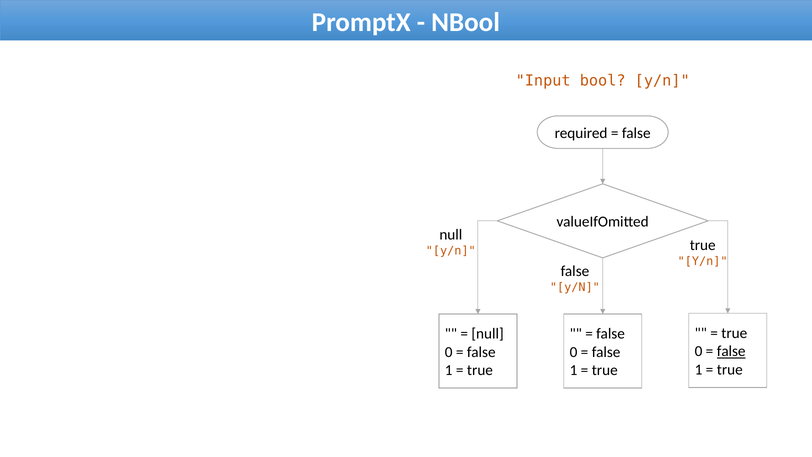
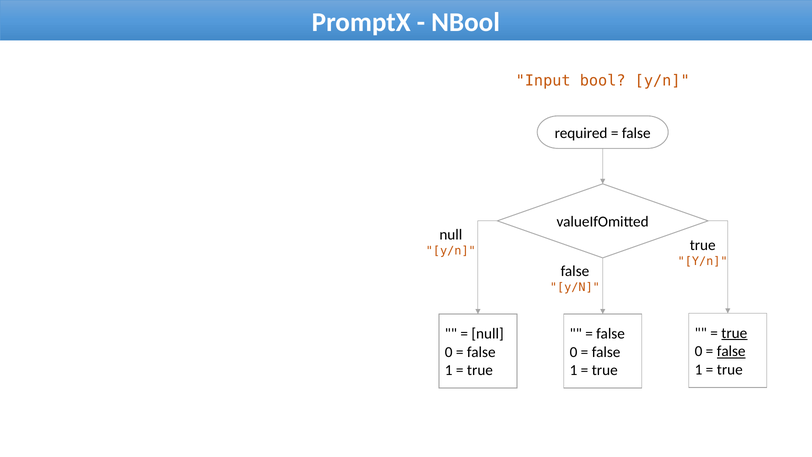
true underline: none -> present (734, 333)
